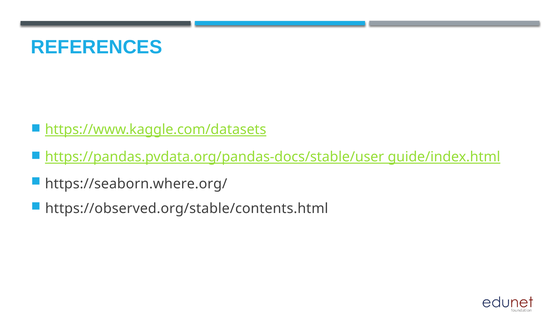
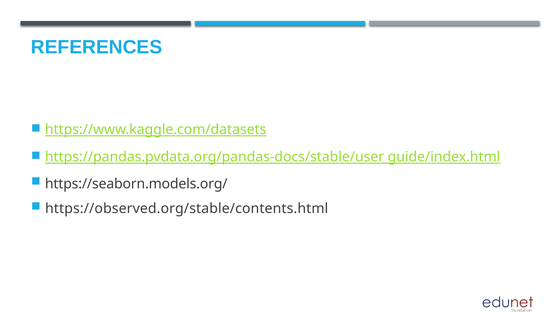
https://seaborn.where.org/: https://seaborn.where.org/ -> https://seaborn.models.org/ (136, 184)
